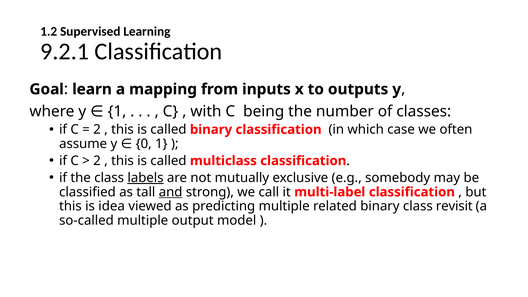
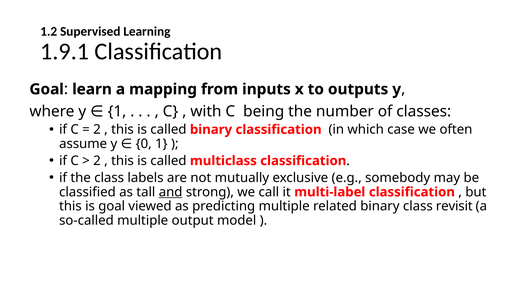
9.2.1: 9.2.1 -> 1.9.1 (65, 51)
labels underline: present -> none (146, 178)
is idea: idea -> goal (112, 206)
